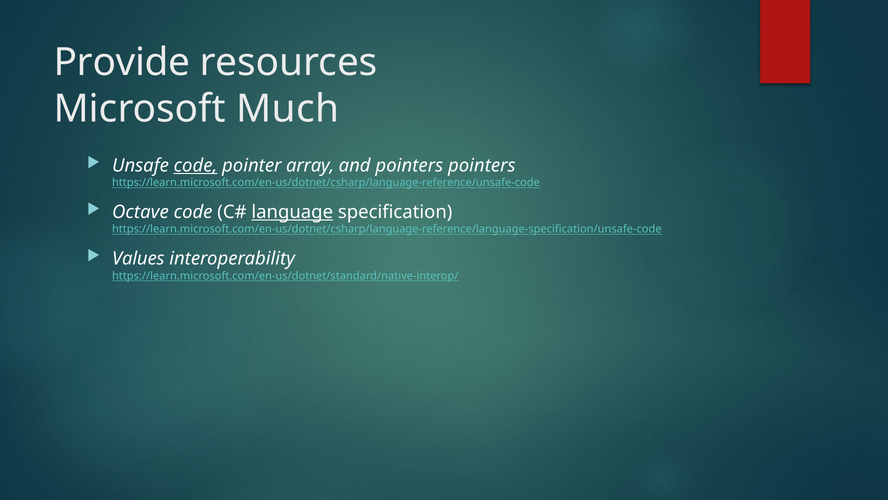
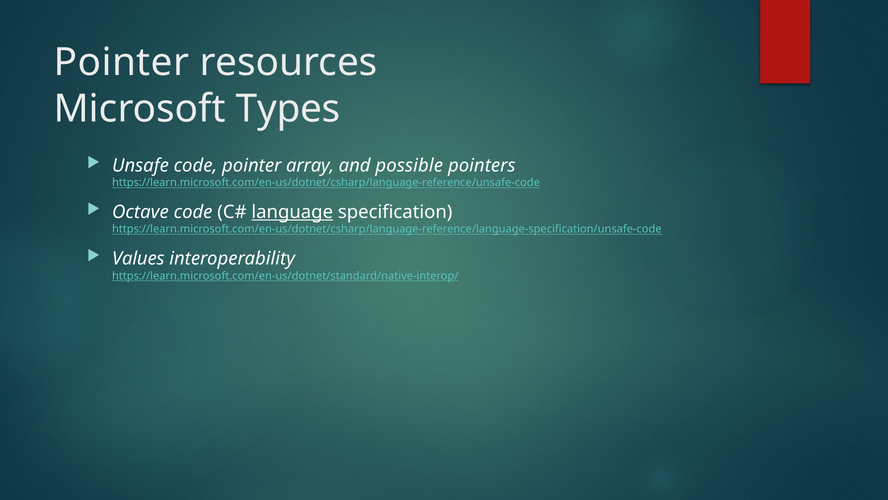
Provide: Provide -> Pointer (122, 62)
Much: Much -> Types (288, 109)
code underline: present -> none (195, 165)
and pointers: pointers -> possible (409, 165)
